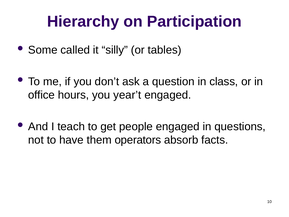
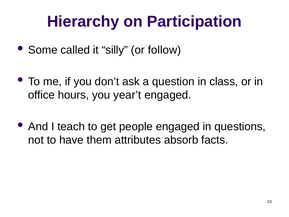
tables: tables -> follow (165, 50)
operators: operators -> attributes (138, 140)
